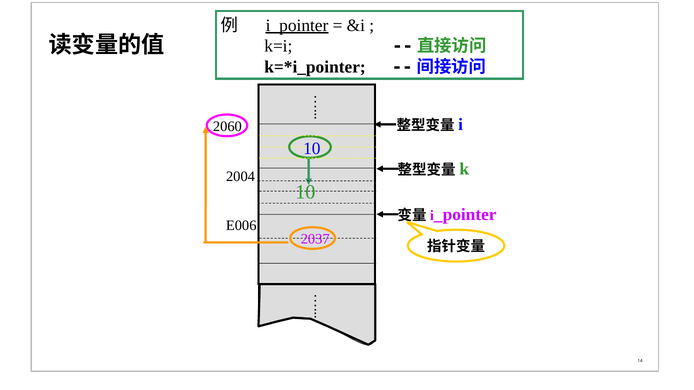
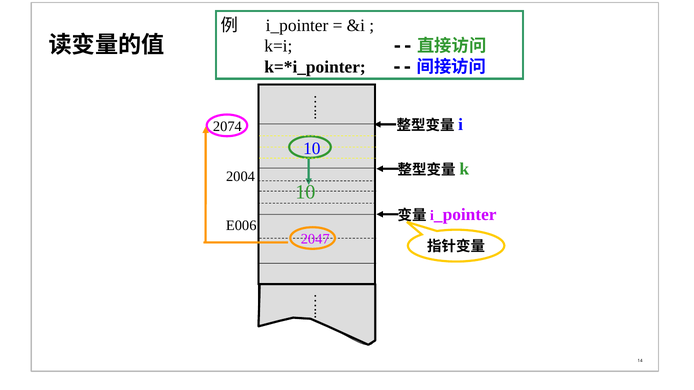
i_pointer underline: present -> none (297, 25)
2060: 2060 -> 2074 (227, 126)
2037: 2037 -> 2047 (315, 239)
